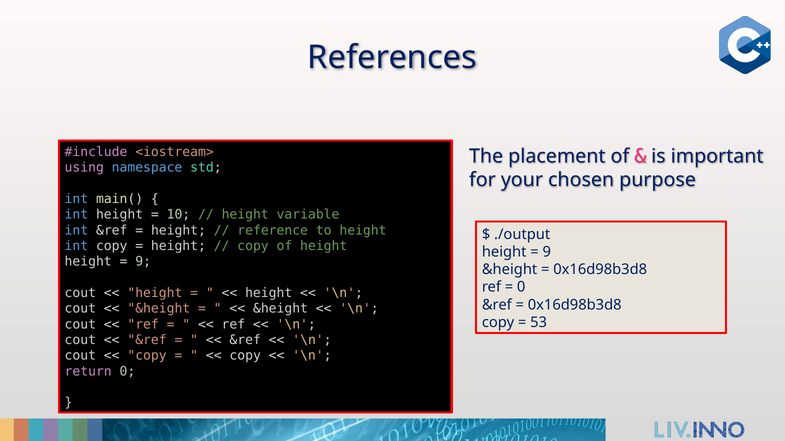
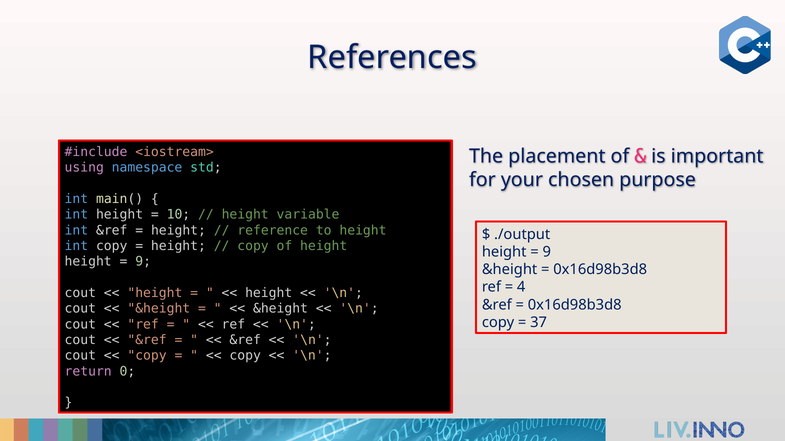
0: 0 -> 4 (521, 287)
53: 53 -> 37 (539, 323)
